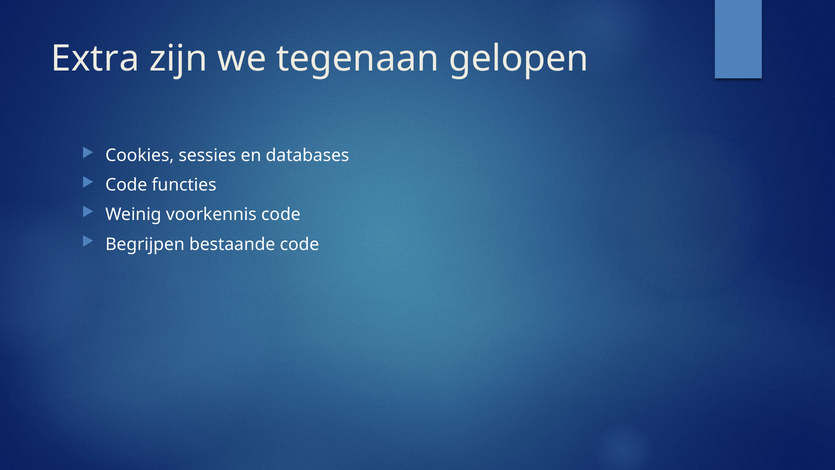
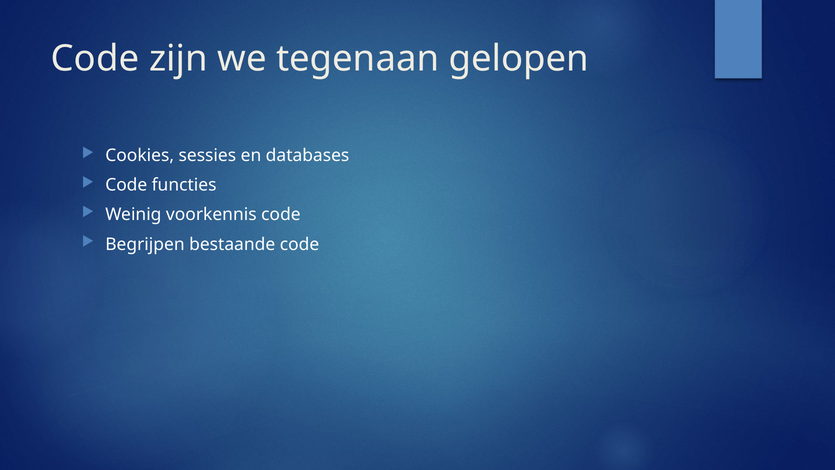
Extra: Extra -> Code (95, 59)
